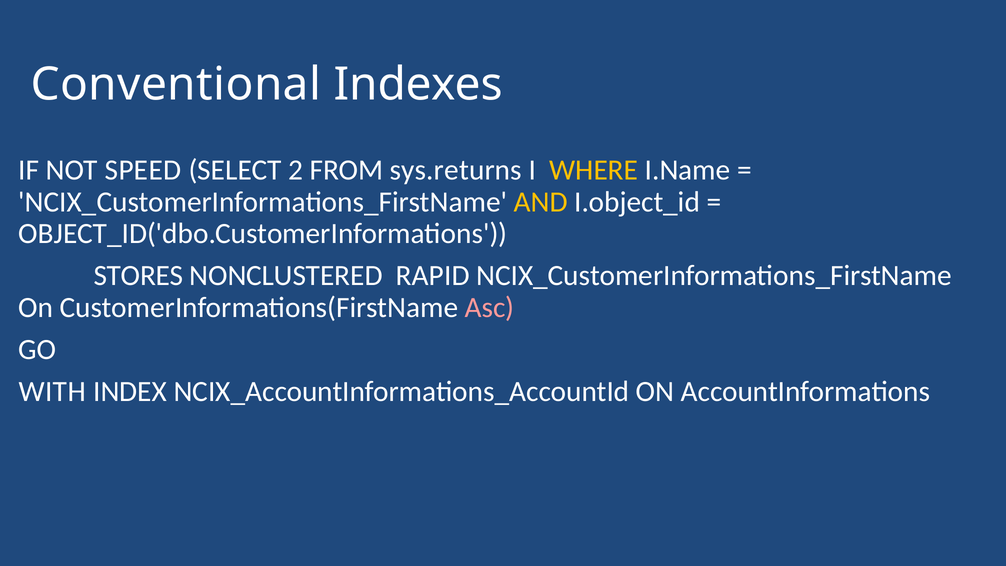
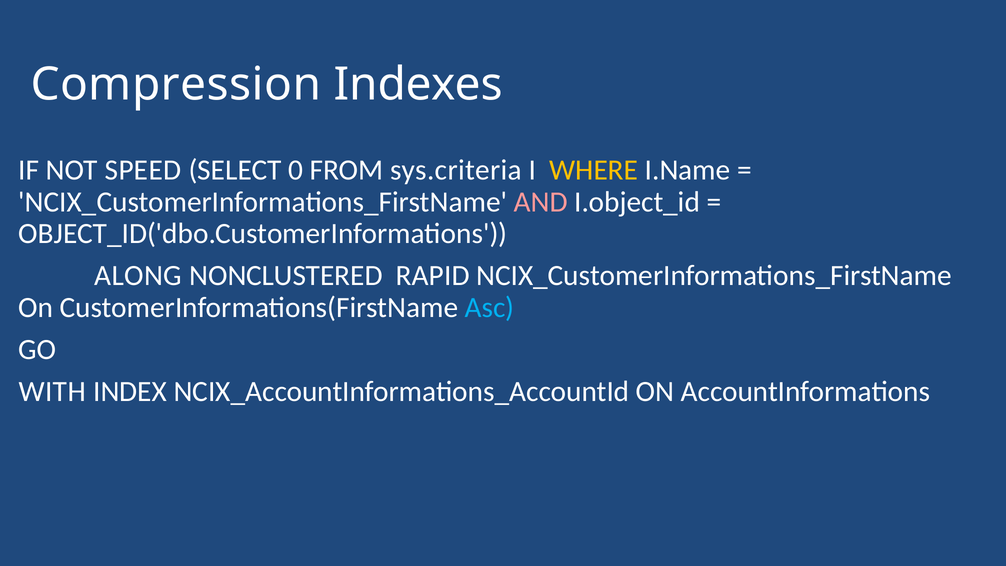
Conventional: Conventional -> Compression (176, 85)
2: 2 -> 0 (296, 170)
sys.returns: sys.returns -> sys.criteria (456, 170)
AND colour: yellow -> pink (541, 202)
STORES: STORES -> ALONG (138, 276)
Asc colour: pink -> light blue (490, 307)
